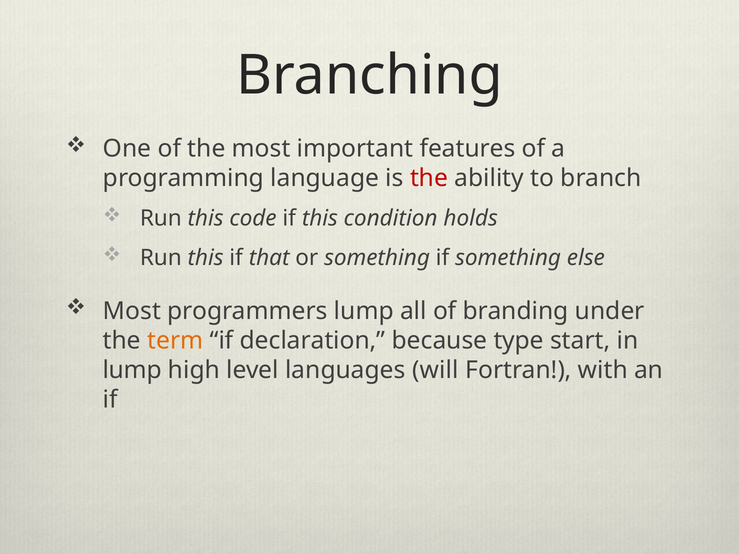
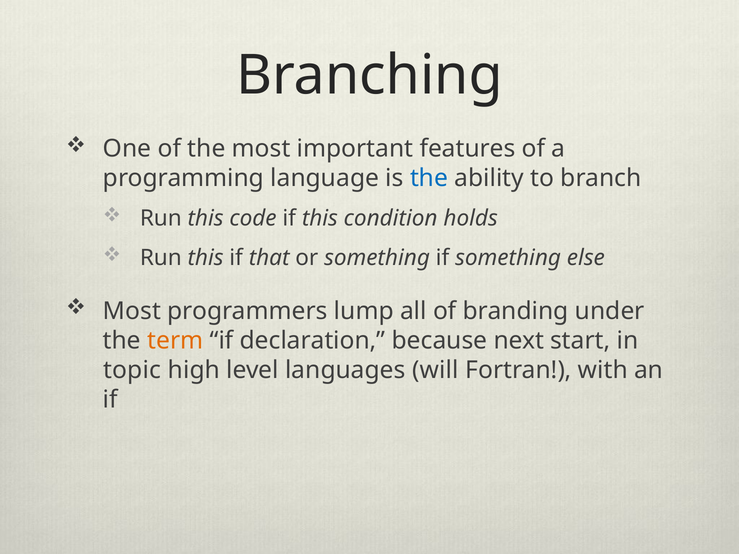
the colour: red -> blue (429, 178)
type: type -> next (519, 341)
lump: lump -> topic (132, 370)
